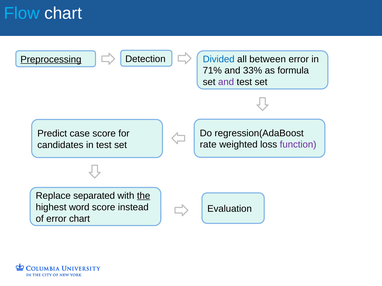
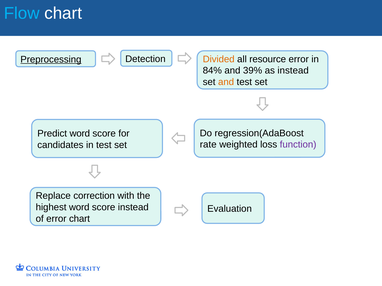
Divided colour: blue -> orange (219, 59)
between: between -> resource (268, 59)
71%: 71% -> 84% (212, 71)
33%: 33% -> 39% (253, 71)
as formula: formula -> instead (293, 71)
and colour: purple -> orange (226, 82)
Predict case: case -> word (80, 134)
separated: separated -> correction (94, 196)
the underline: present -> none (144, 196)
